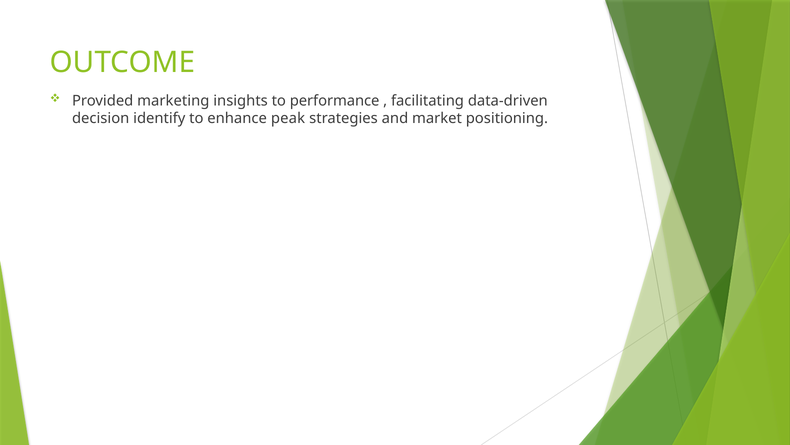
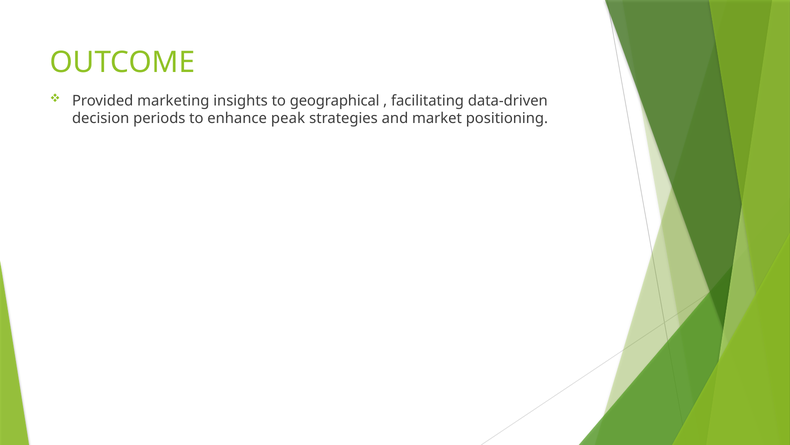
performance: performance -> geographical (335, 100)
identify: identify -> periods (159, 118)
